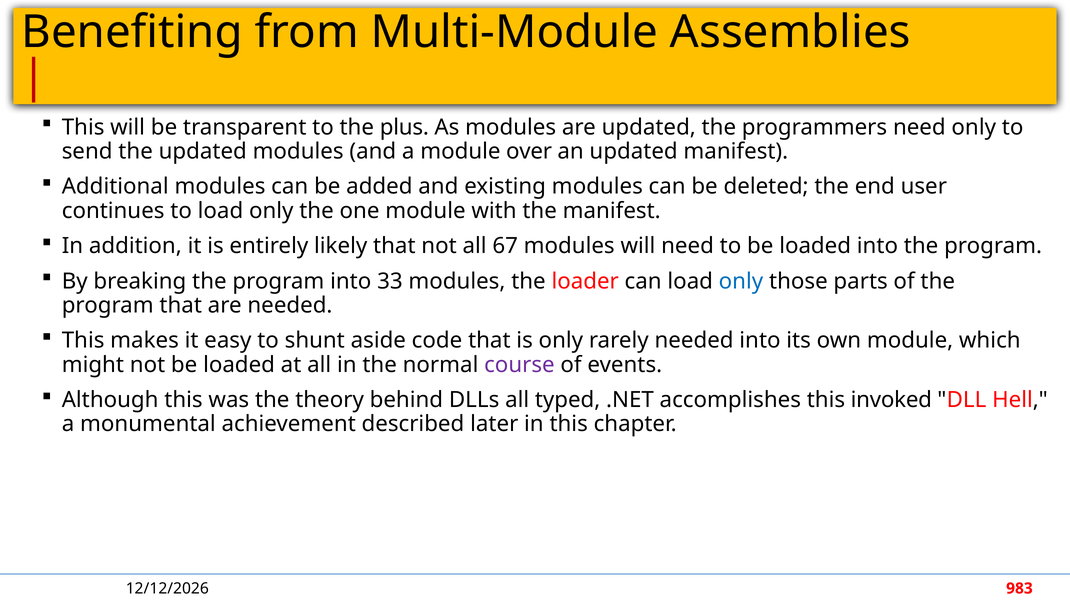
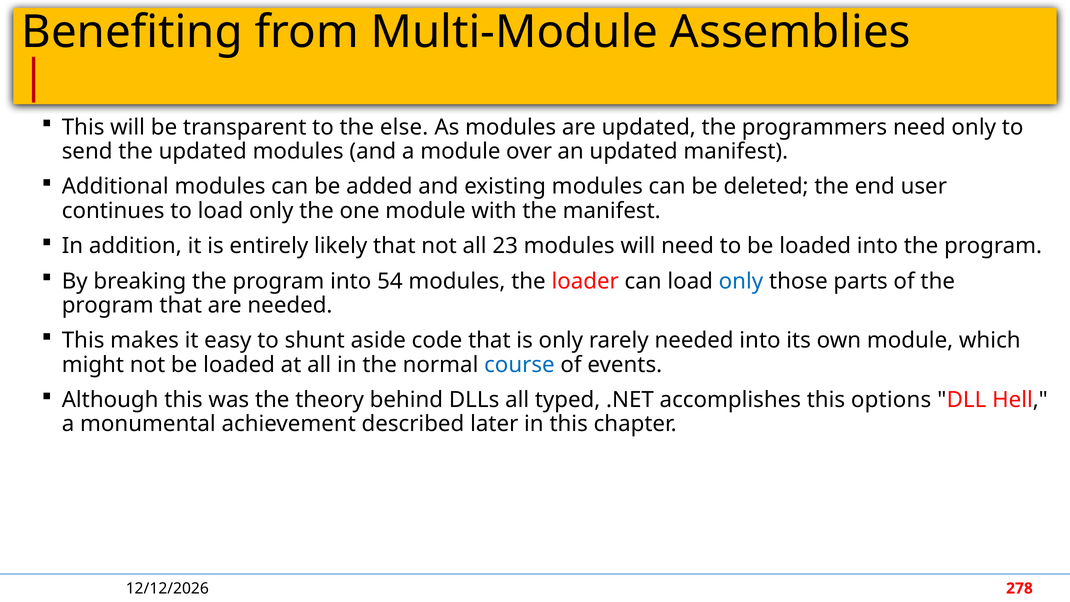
plus: plus -> else (404, 127)
67: 67 -> 23 (505, 246)
33: 33 -> 54 (390, 281)
course colour: purple -> blue (519, 365)
invoked: invoked -> options (891, 400)
983: 983 -> 278 (1019, 588)
